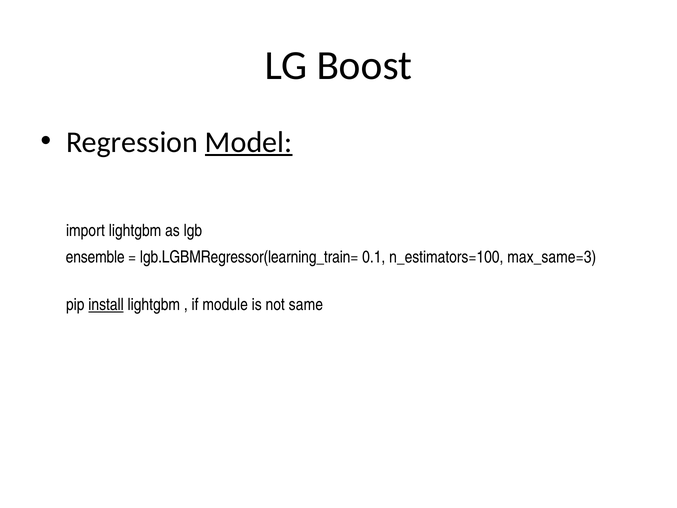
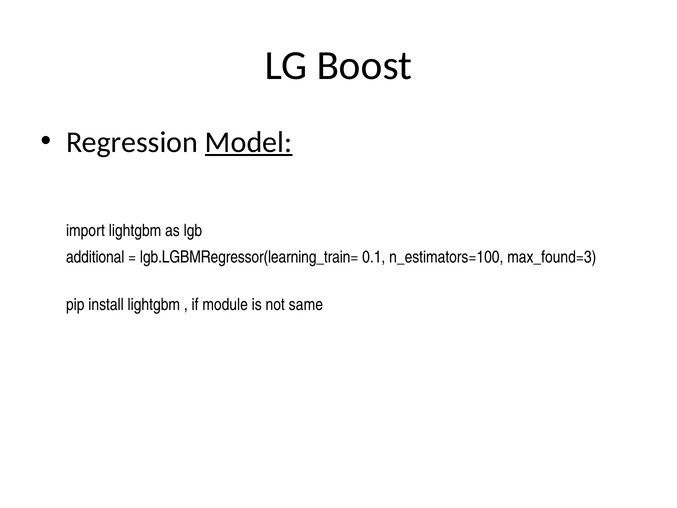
ensemble: ensemble -> additional (95, 257)
max_same=3: max_same=3 -> max_found=3 (552, 257)
install underline: present -> none (106, 304)
